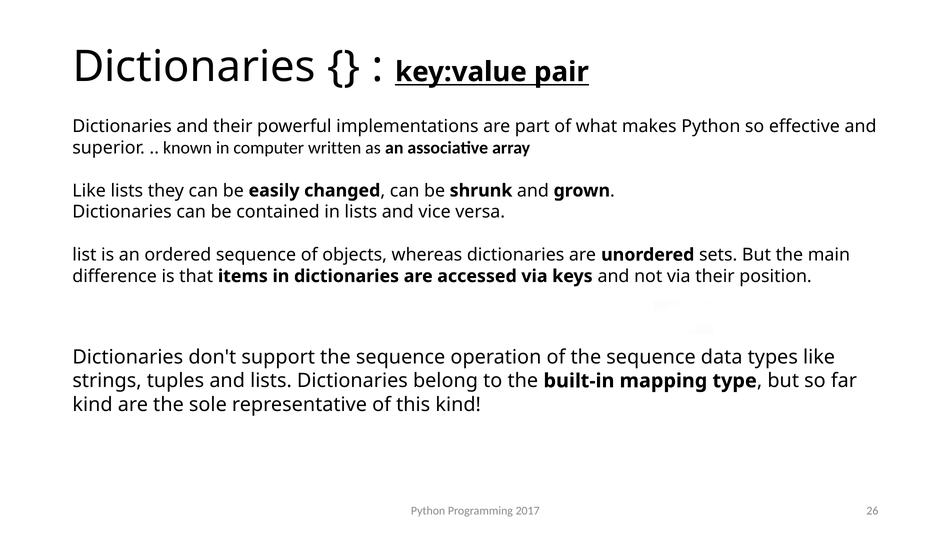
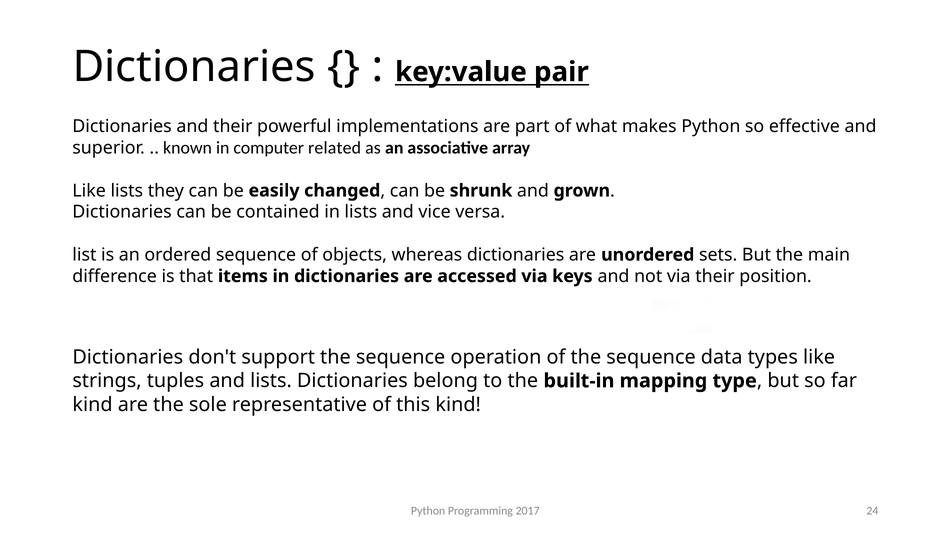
written: written -> related (335, 148)
26: 26 -> 24 (872, 511)
